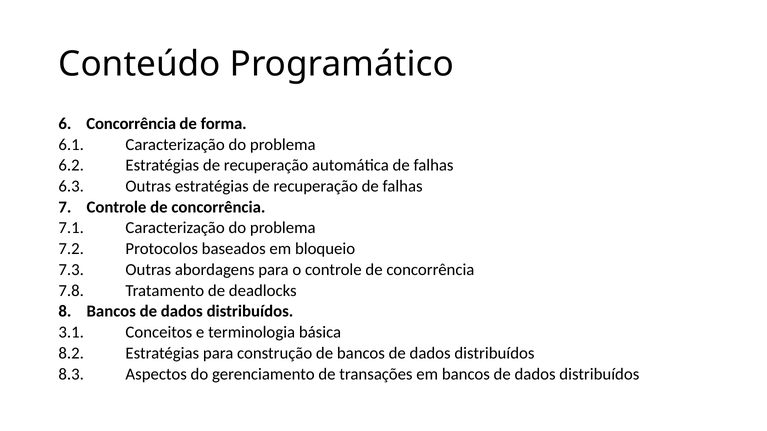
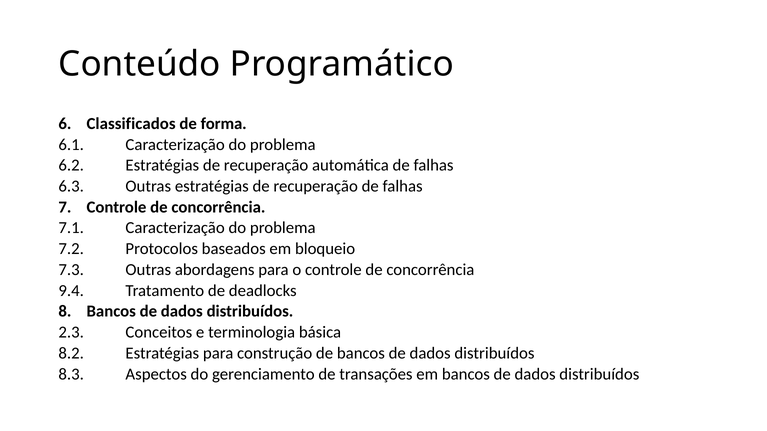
6 Concorrência: Concorrência -> Classificados (131, 124)
7.8: 7.8 -> 9.4 (71, 291)
3.1: 3.1 -> 2.3 (71, 333)
